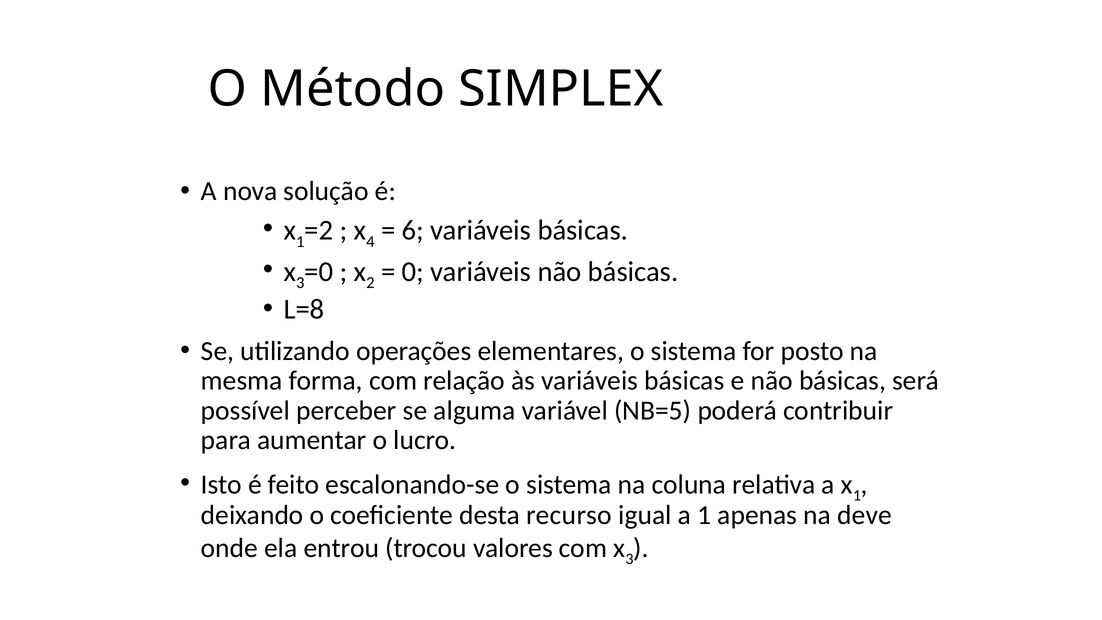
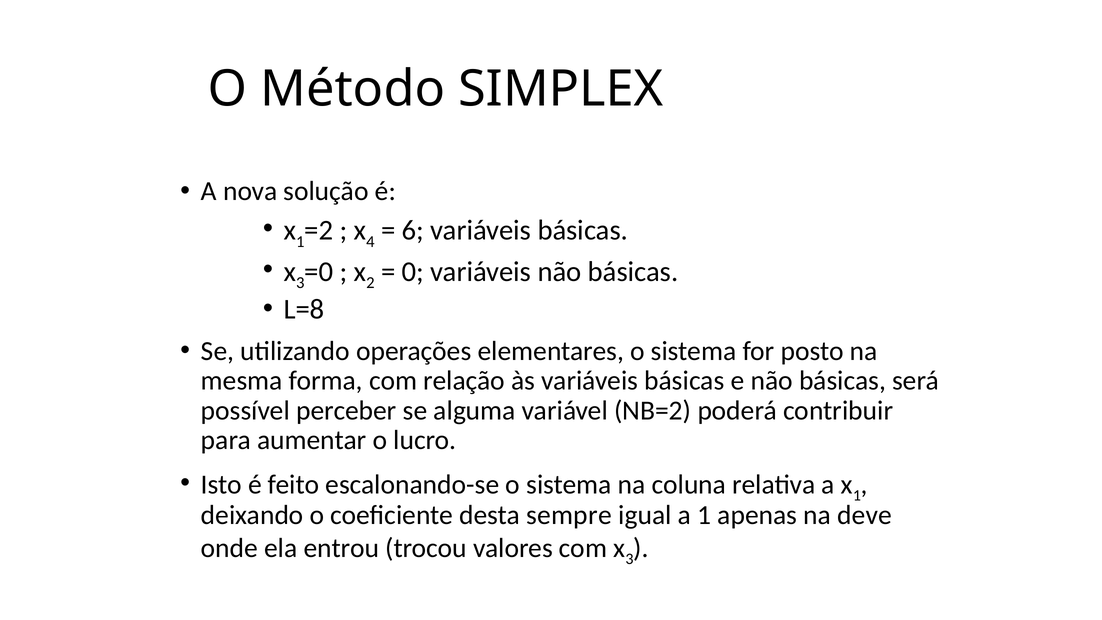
NB=5: NB=5 -> NB=2 (653, 410)
recurso: recurso -> sempre (569, 515)
